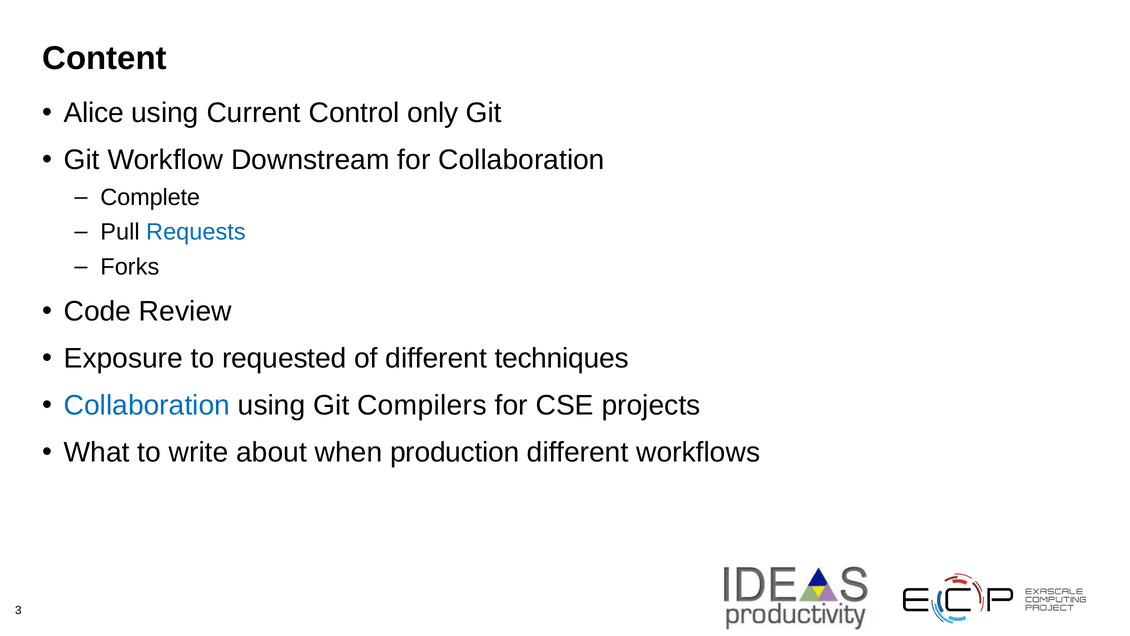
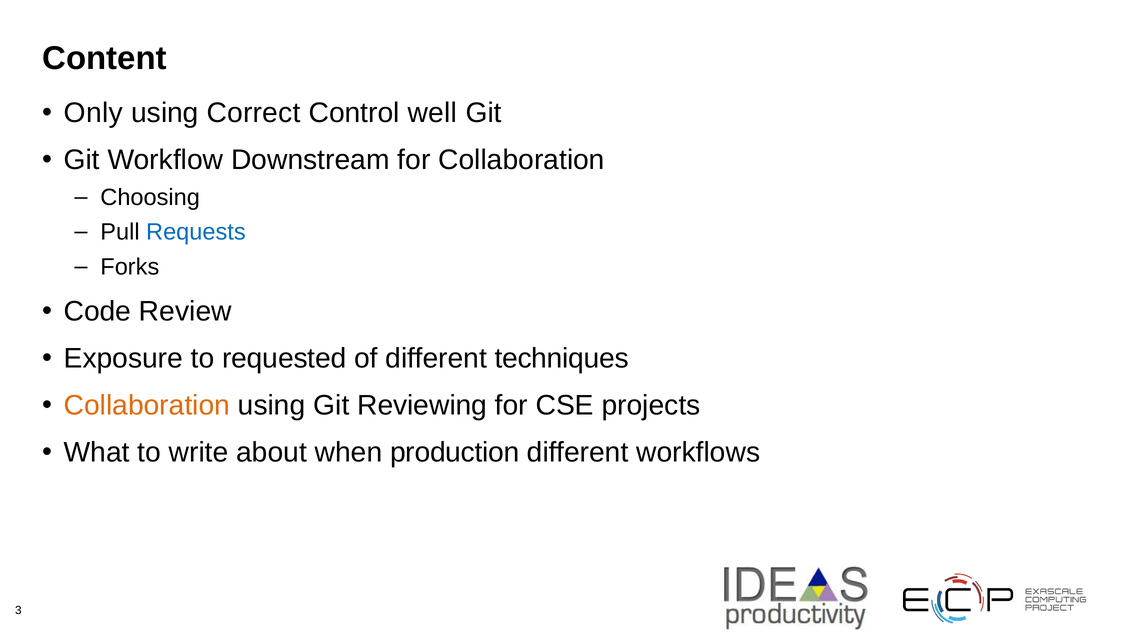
Alice: Alice -> Only (93, 113)
Current: Current -> Correct (254, 113)
only: only -> well (432, 113)
Complete: Complete -> Choosing (150, 197)
Collaboration colour: blue -> orange (147, 405)
Compilers: Compilers -> Reviewing (422, 405)
